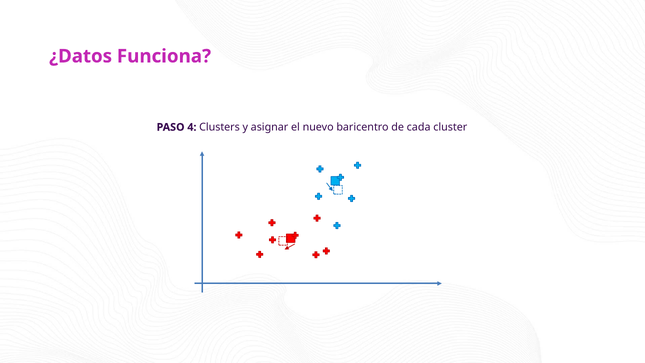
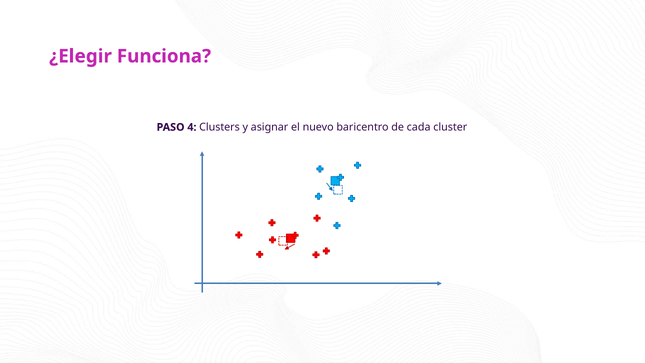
¿Datos: ¿Datos -> ¿Elegir (81, 56)
